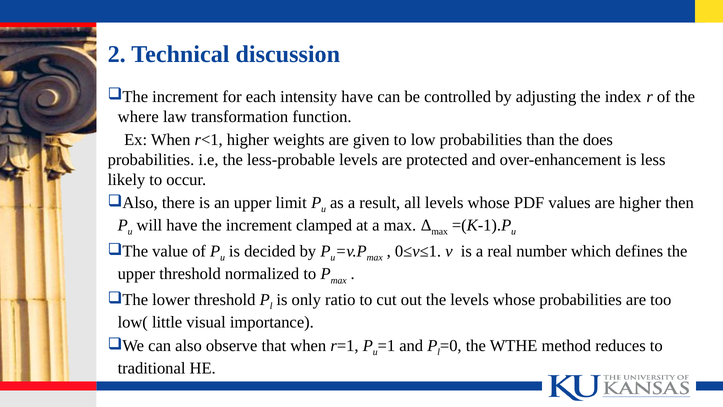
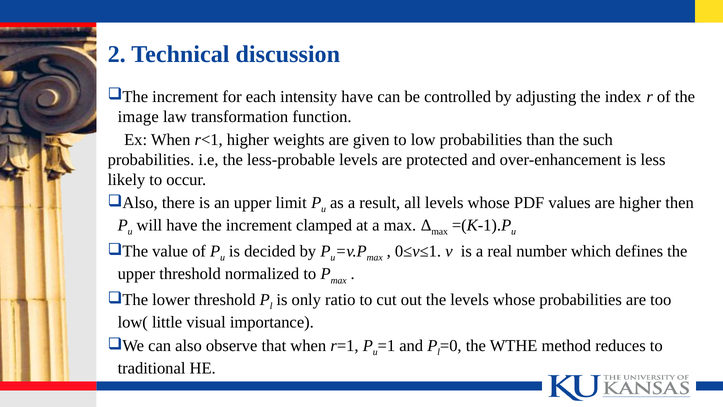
where: where -> image (138, 117)
does: does -> such (598, 140)
